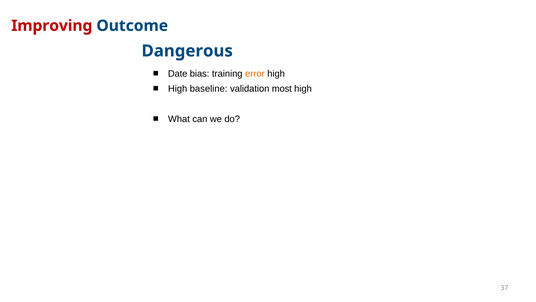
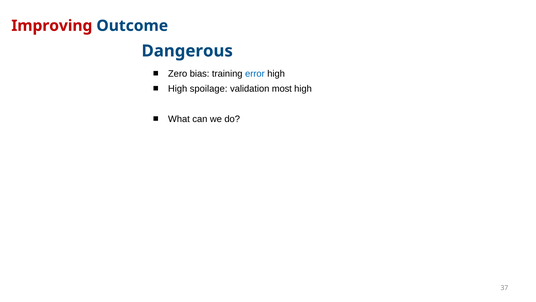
Date: Date -> Zero (178, 74)
error colour: orange -> blue (255, 74)
baseline: baseline -> spoilage (209, 89)
